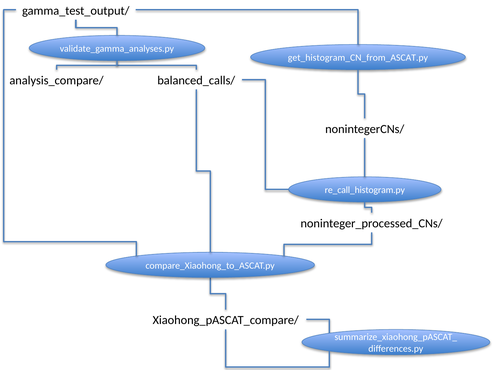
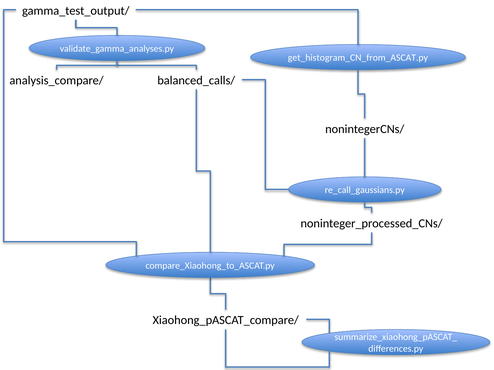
re_call_histogram.py: re_call_histogram.py -> re_call_gaussians.py (365, 190)
